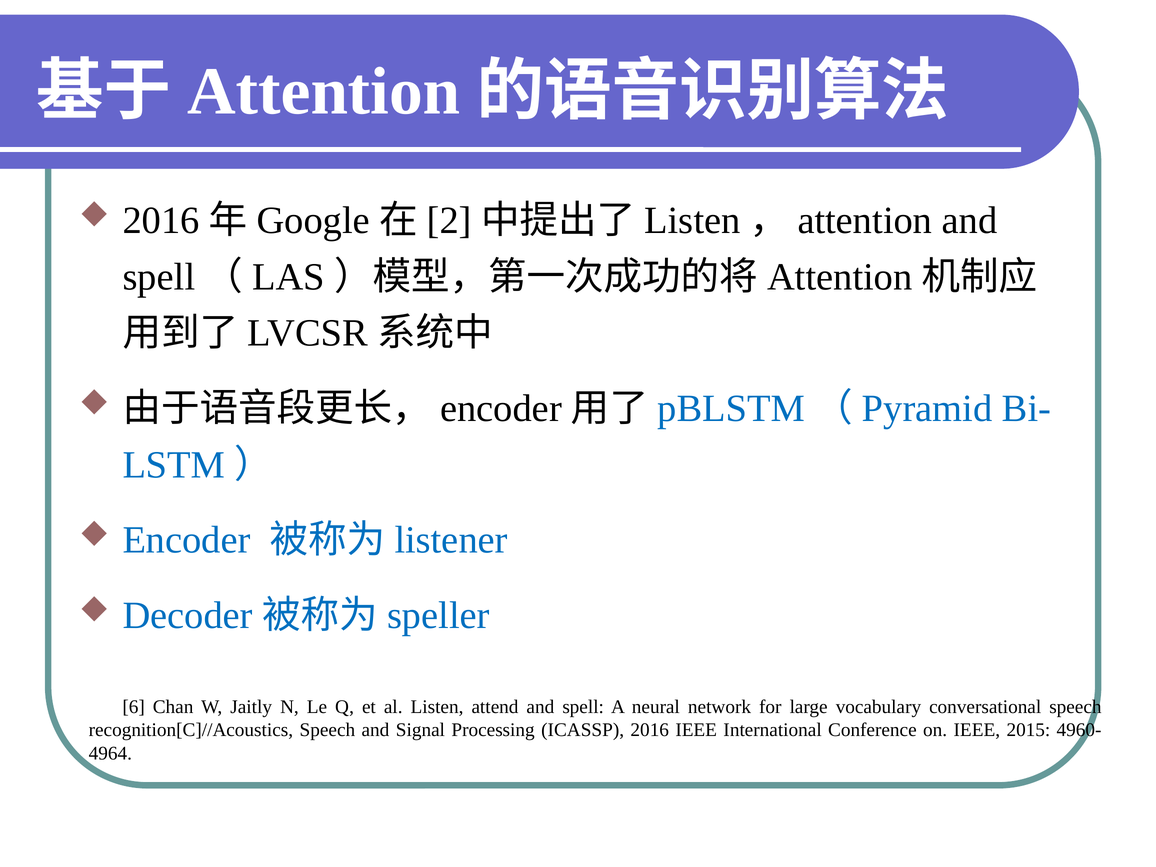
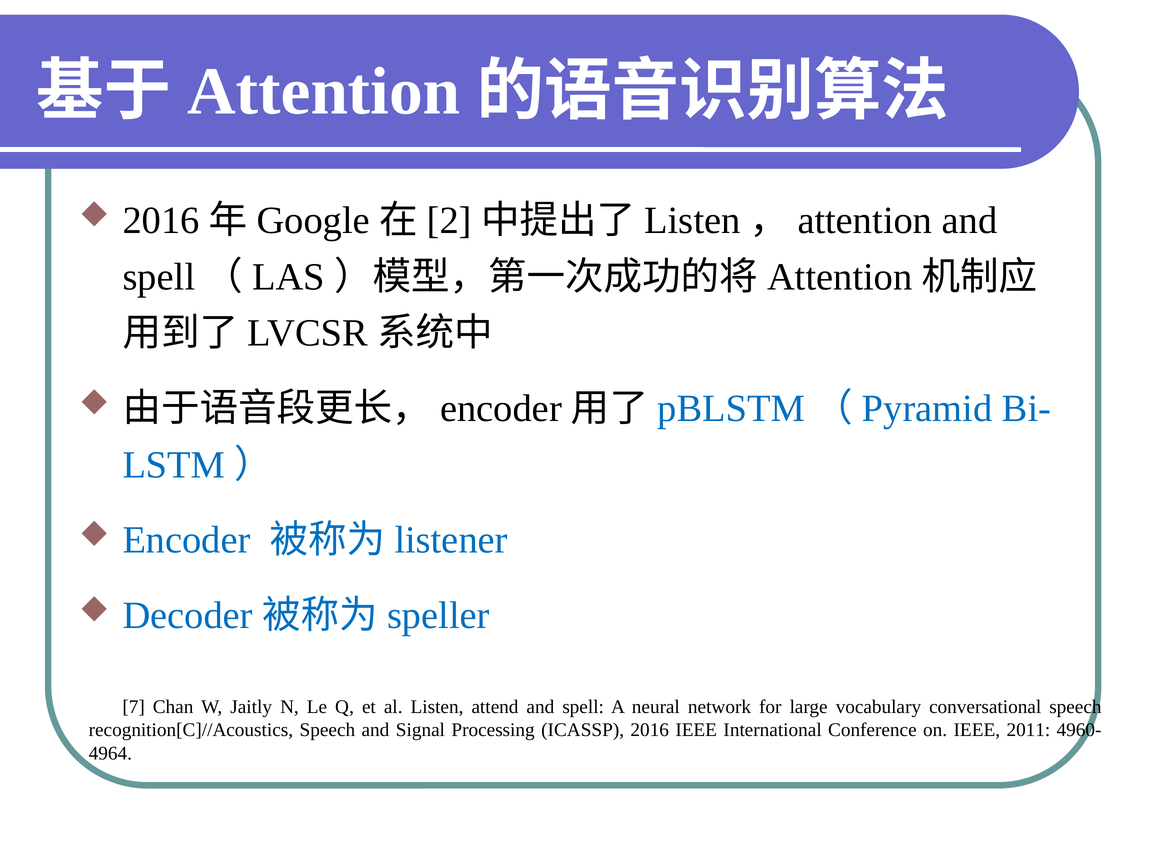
6: 6 -> 7 (134, 707)
2015: 2015 -> 2011 (1028, 730)
